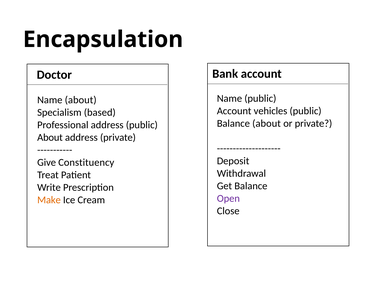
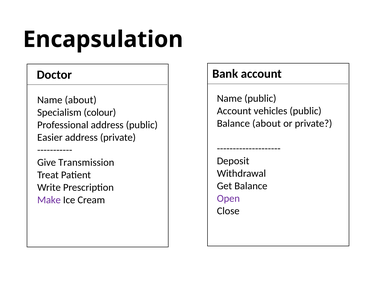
based: based -> colour (100, 112)
About: About -> Easier (50, 137)
Constituency: Constituency -> Transmission (86, 162)
Make colour: orange -> purple (49, 200)
